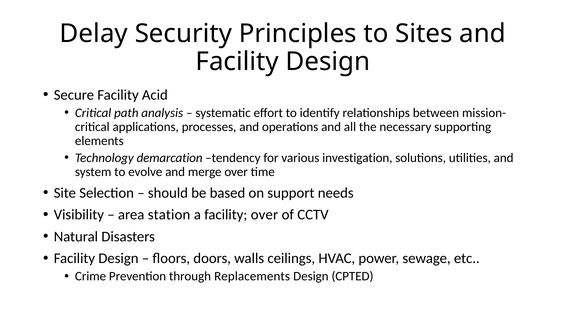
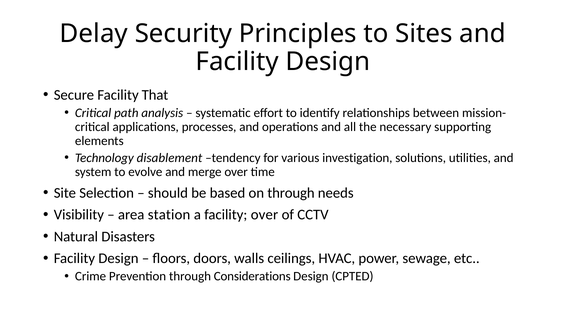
Acid: Acid -> That (155, 95)
demarcation: demarcation -> disablement (169, 158)
on support: support -> through (291, 192)
Replacements: Replacements -> Considerations (252, 276)
